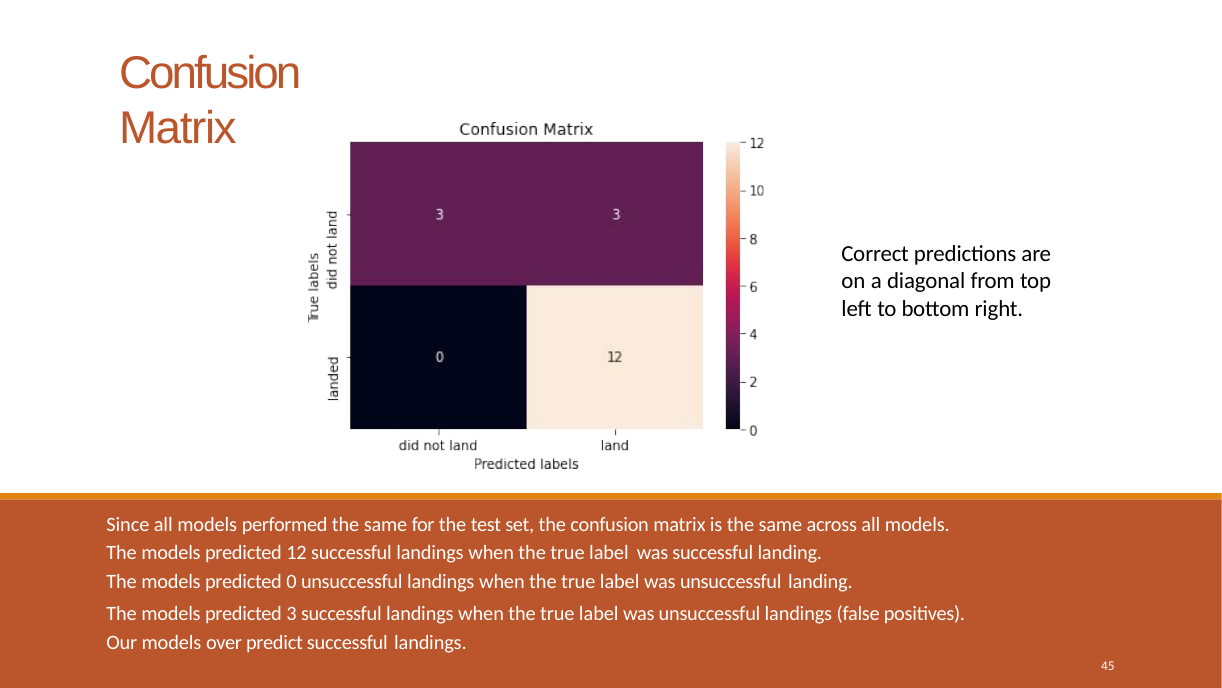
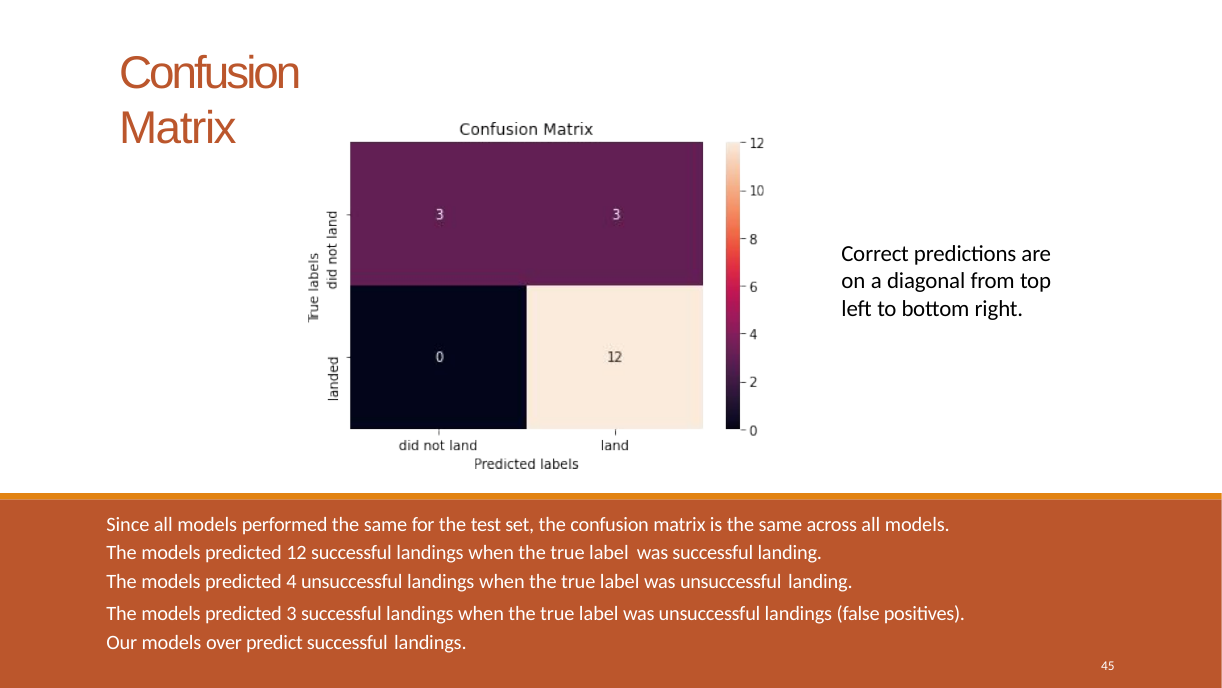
0: 0 -> 4 (291, 581)
